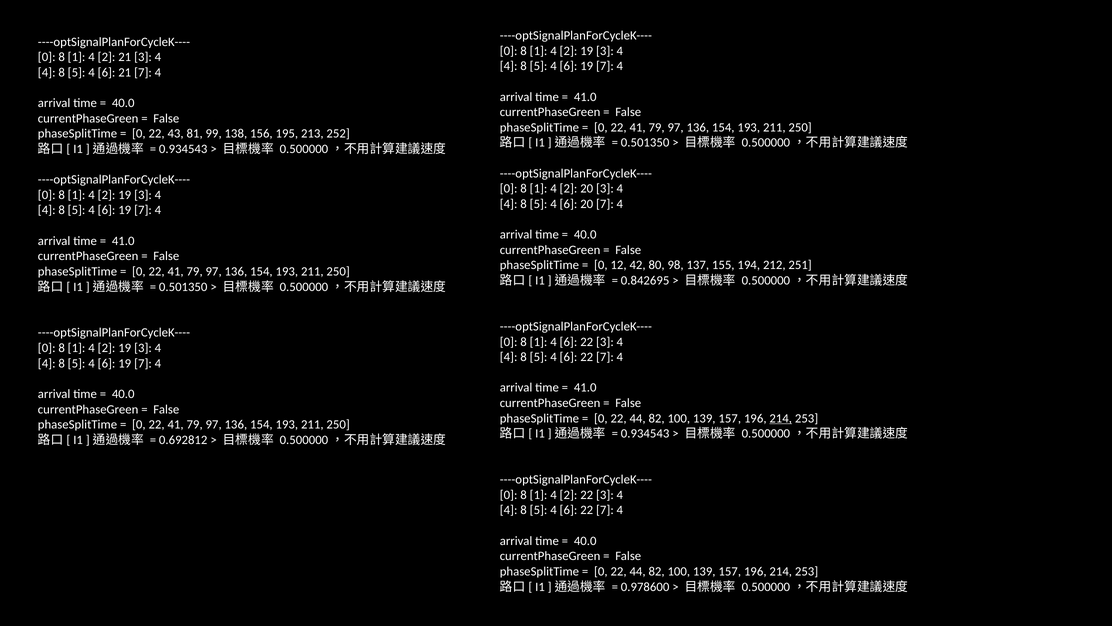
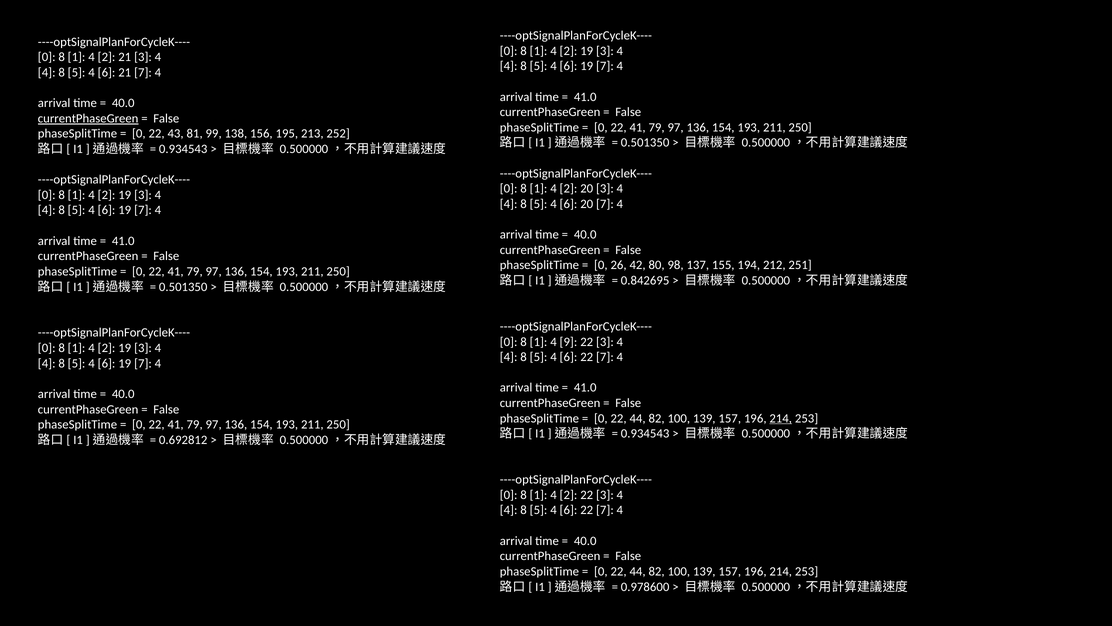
currentPhaseGreen underline: none -> present (88, 118)
12: 12 -> 26 (619, 265)
1 4 6: 6 -> 9 (568, 342)
